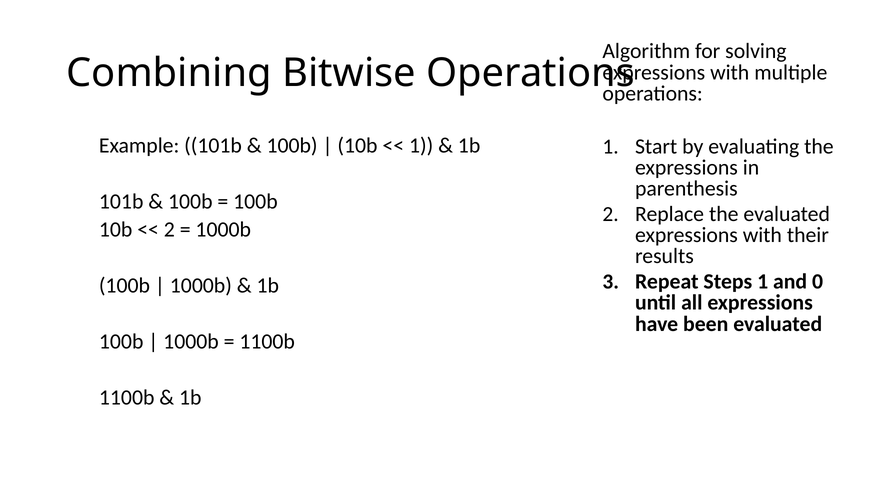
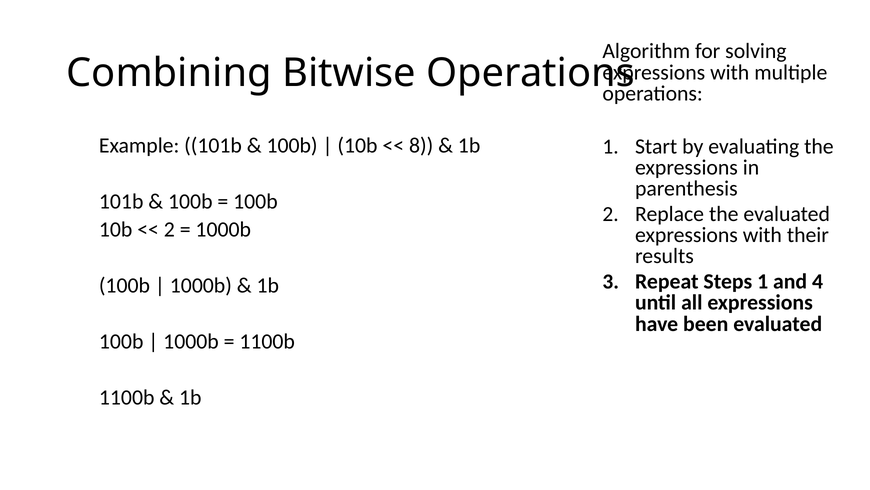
1: 1 -> 8 (421, 145)
0: 0 -> 4 (818, 281)
